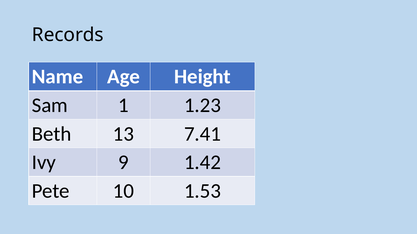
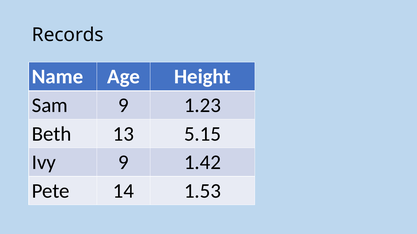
Sam 1: 1 -> 9 (124, 106)
7.41: 7.41 -> 5.15 (202, 134)
10: 10 -> 14 (124, 191)
